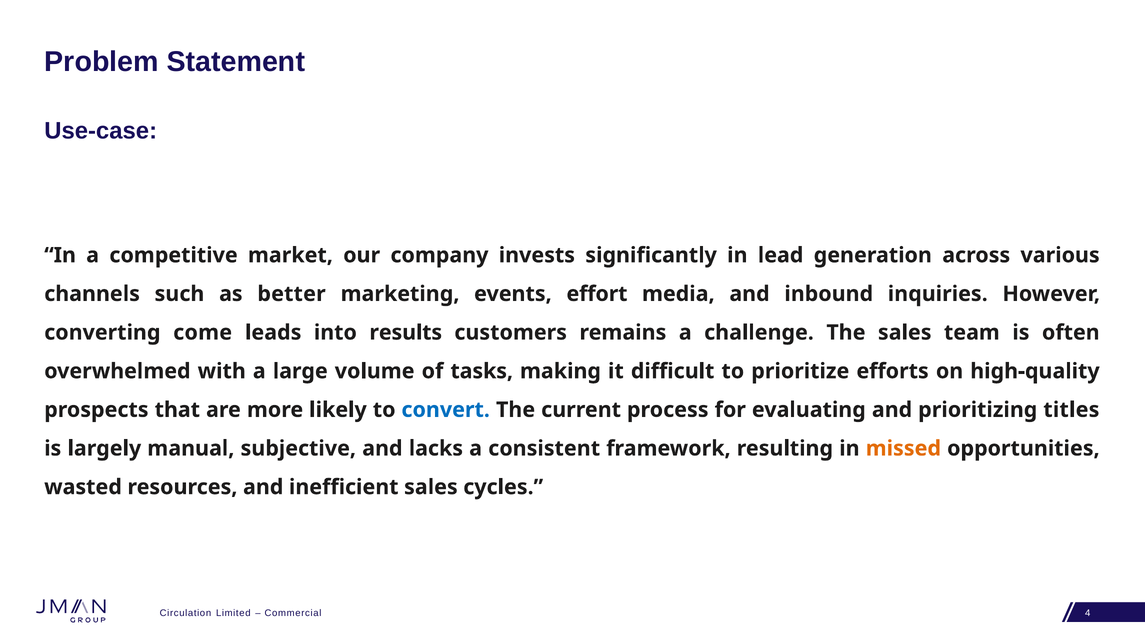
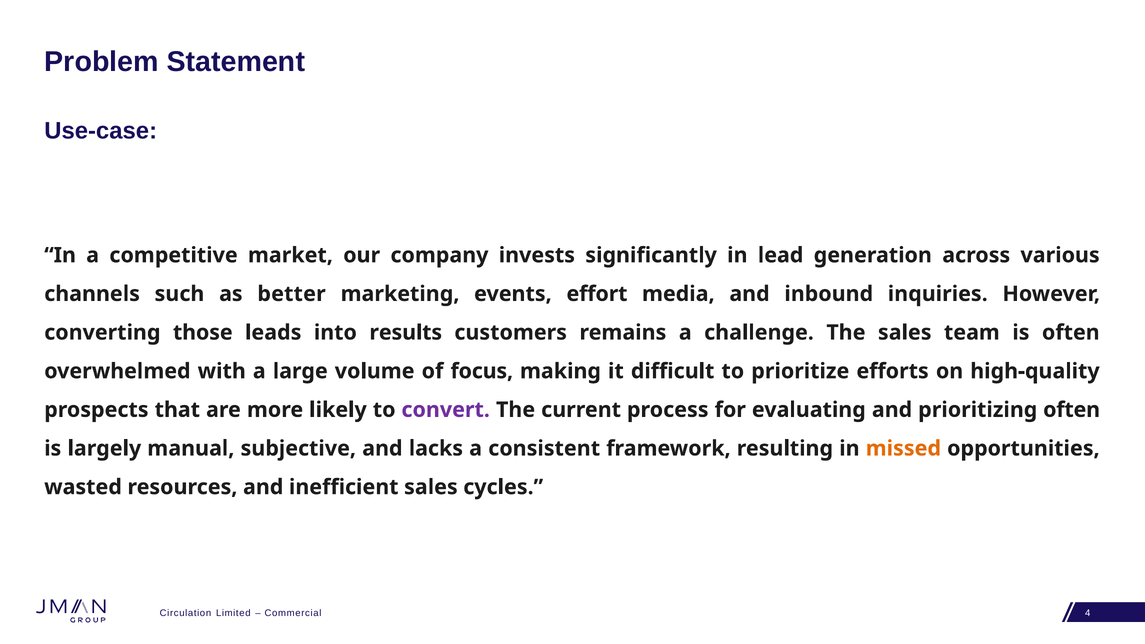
come: come -> those (203, 333)
tasks: tasks -> focus (482, 371)
convert colour: blue -> purple (446, 410)
prioritizing titles: titles -> often (1072, 410)
